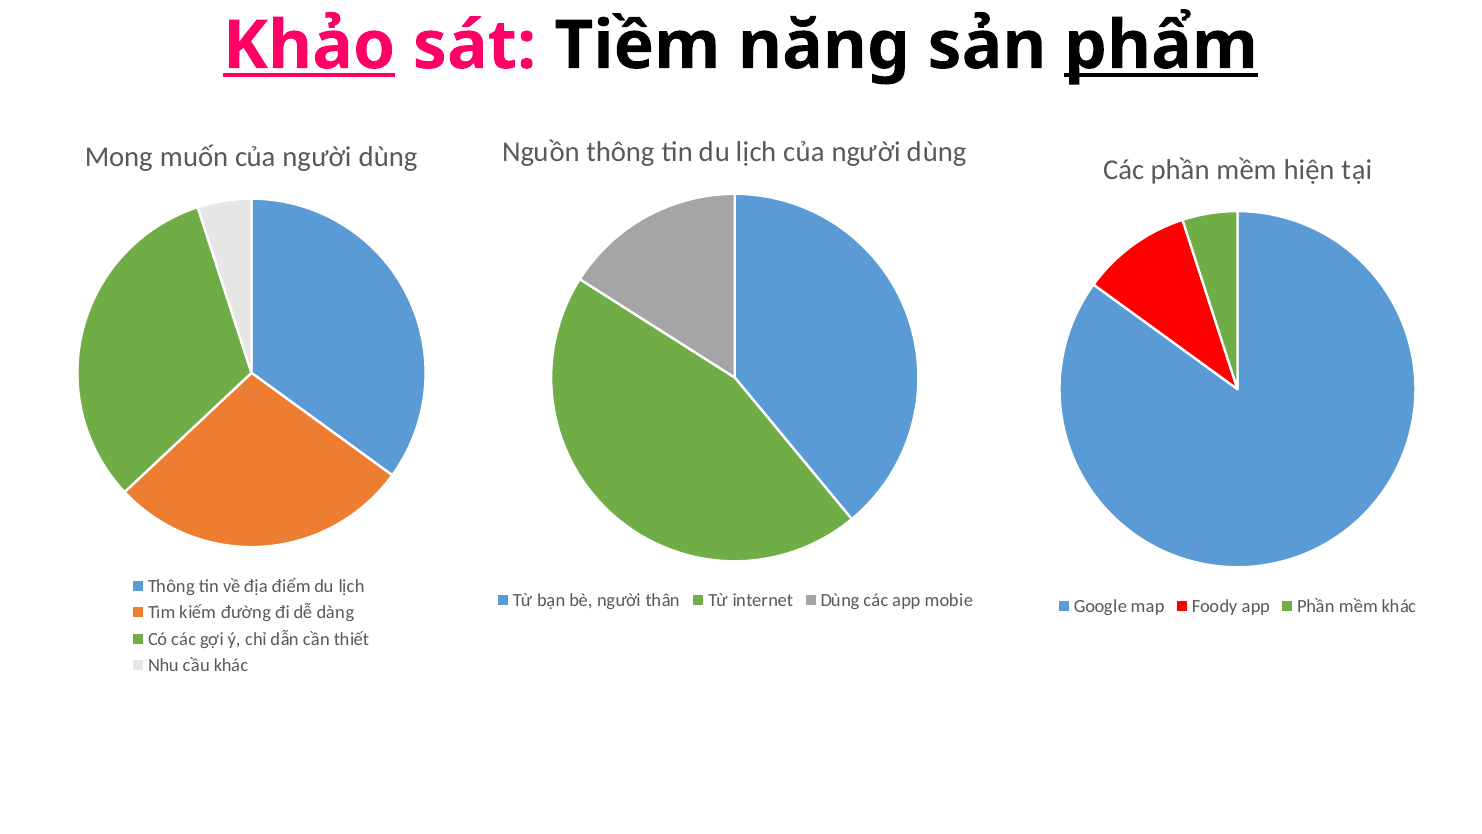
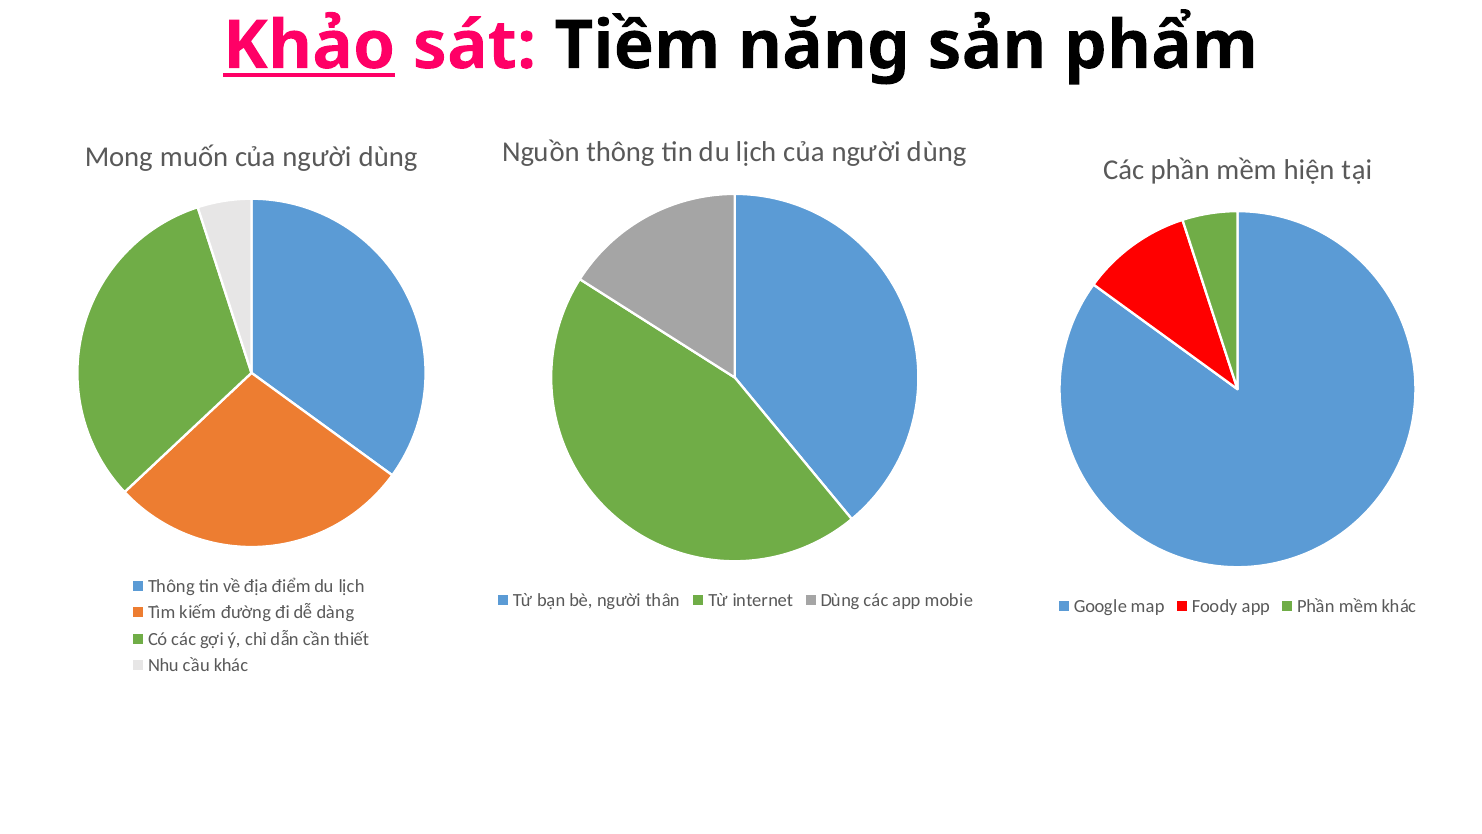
phẩm underline: present -> none (1161, 46)
